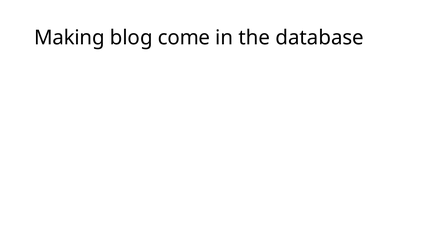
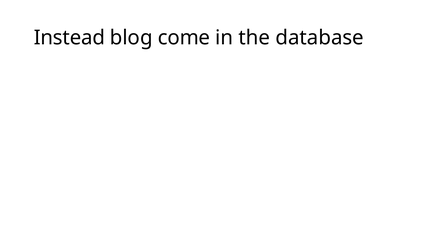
Making: Making -> Instead (69, 38)
